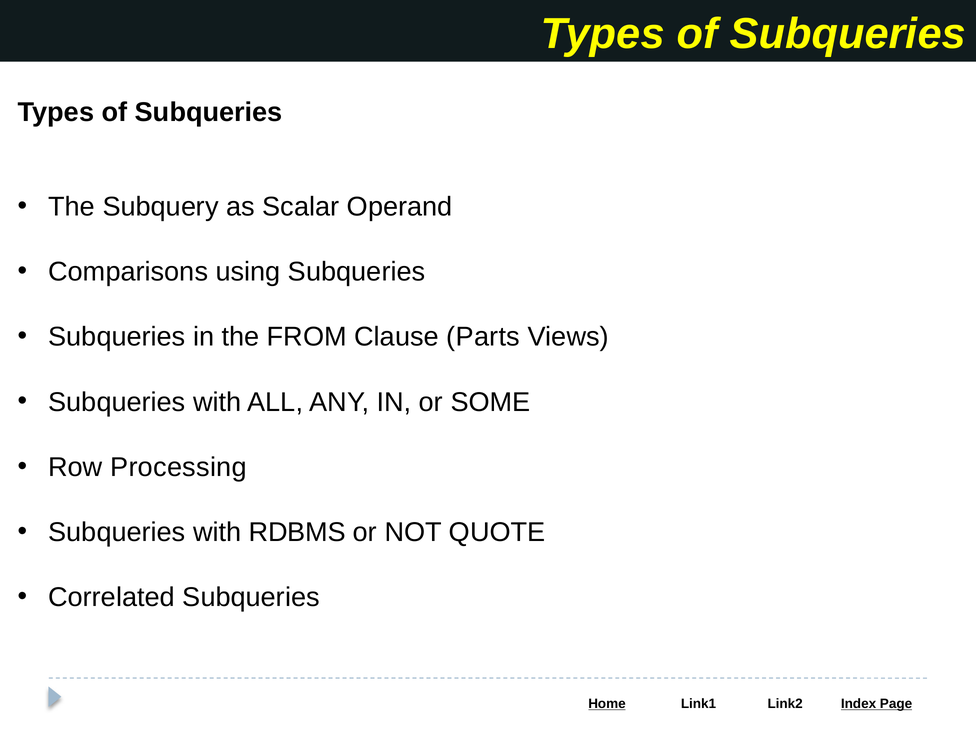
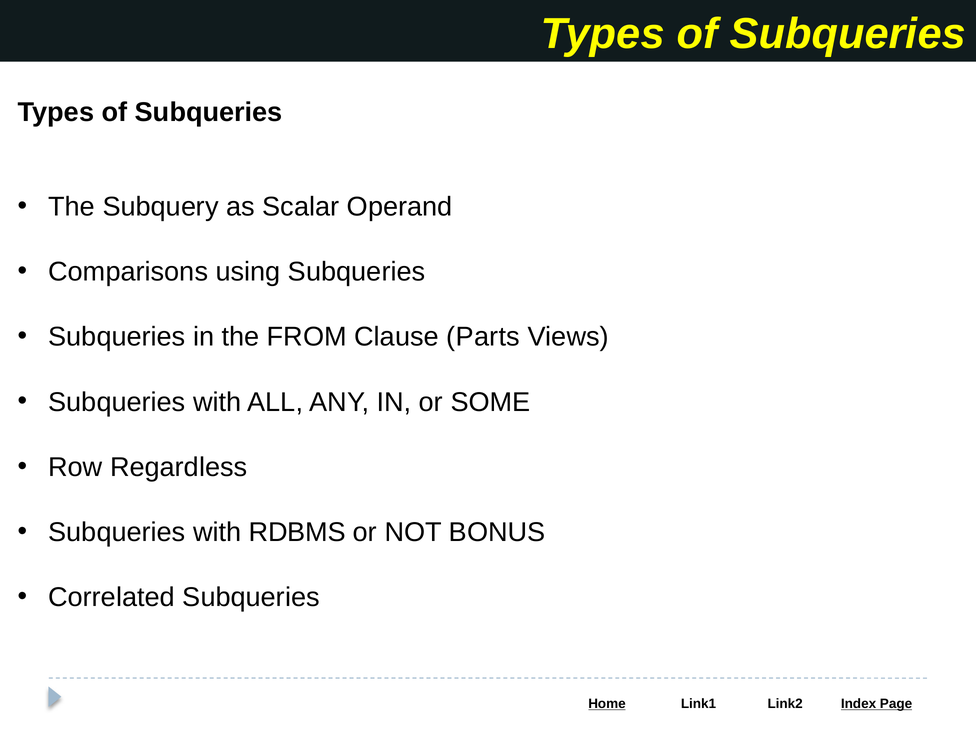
Processing: Processing -> Regardless (179, 467)
QUOTE: QUOTE -> BONUS (497, 532)
